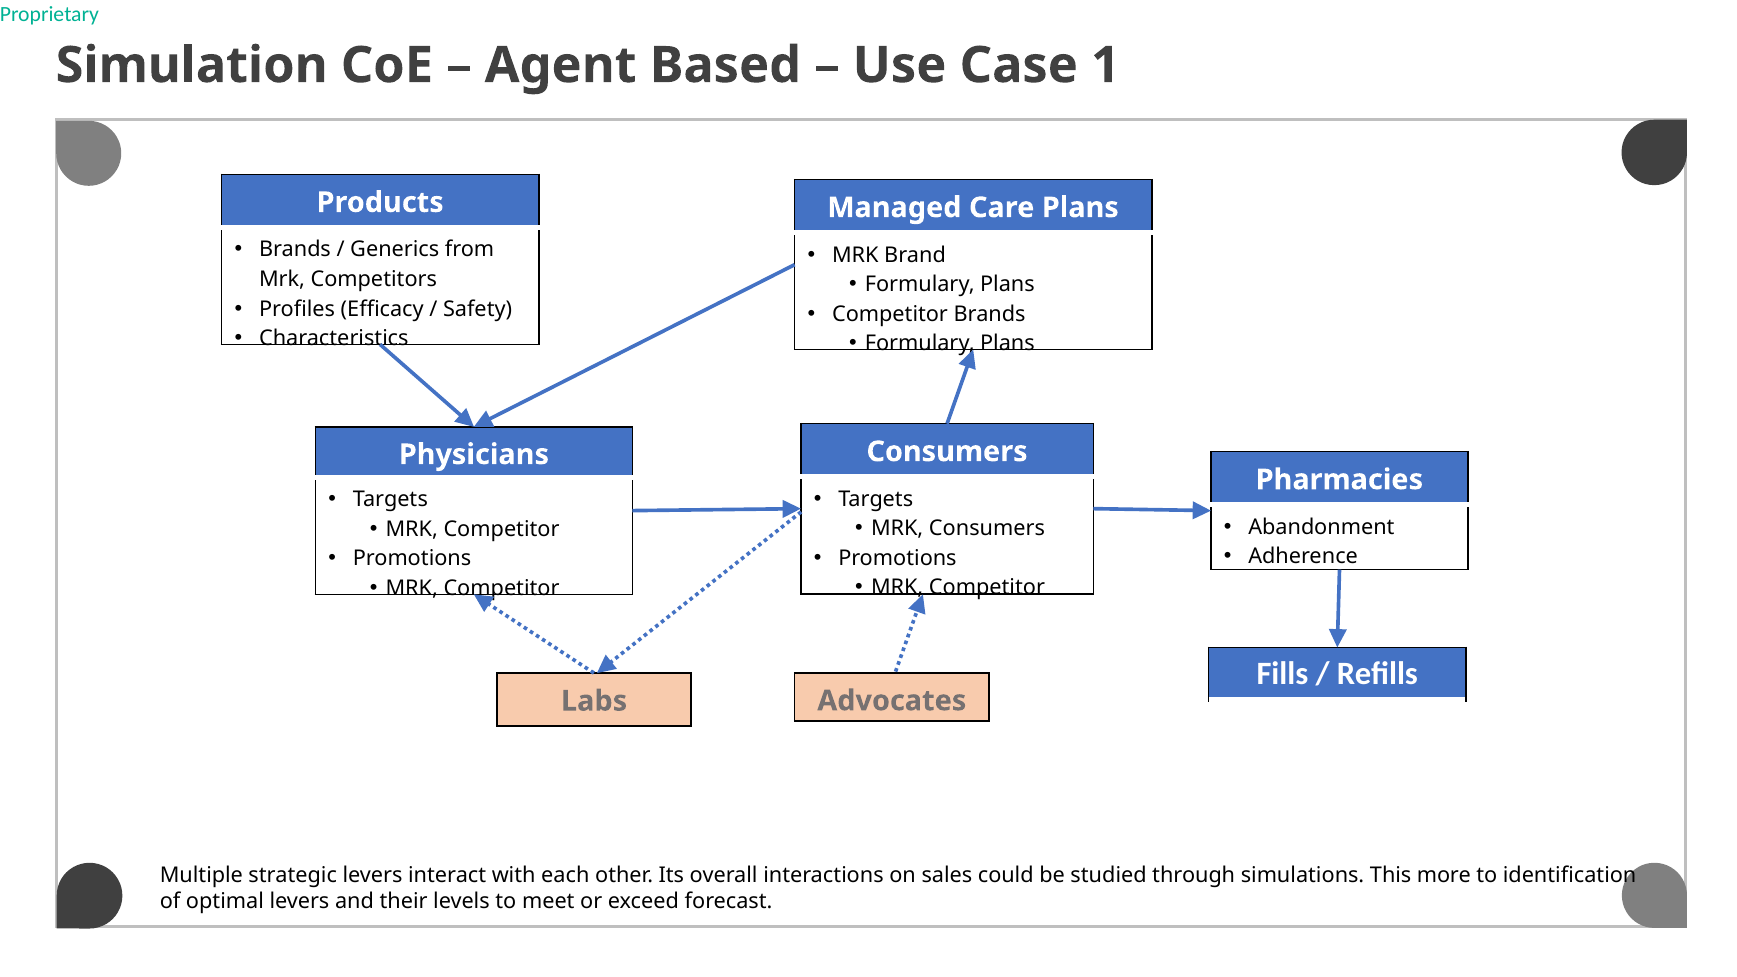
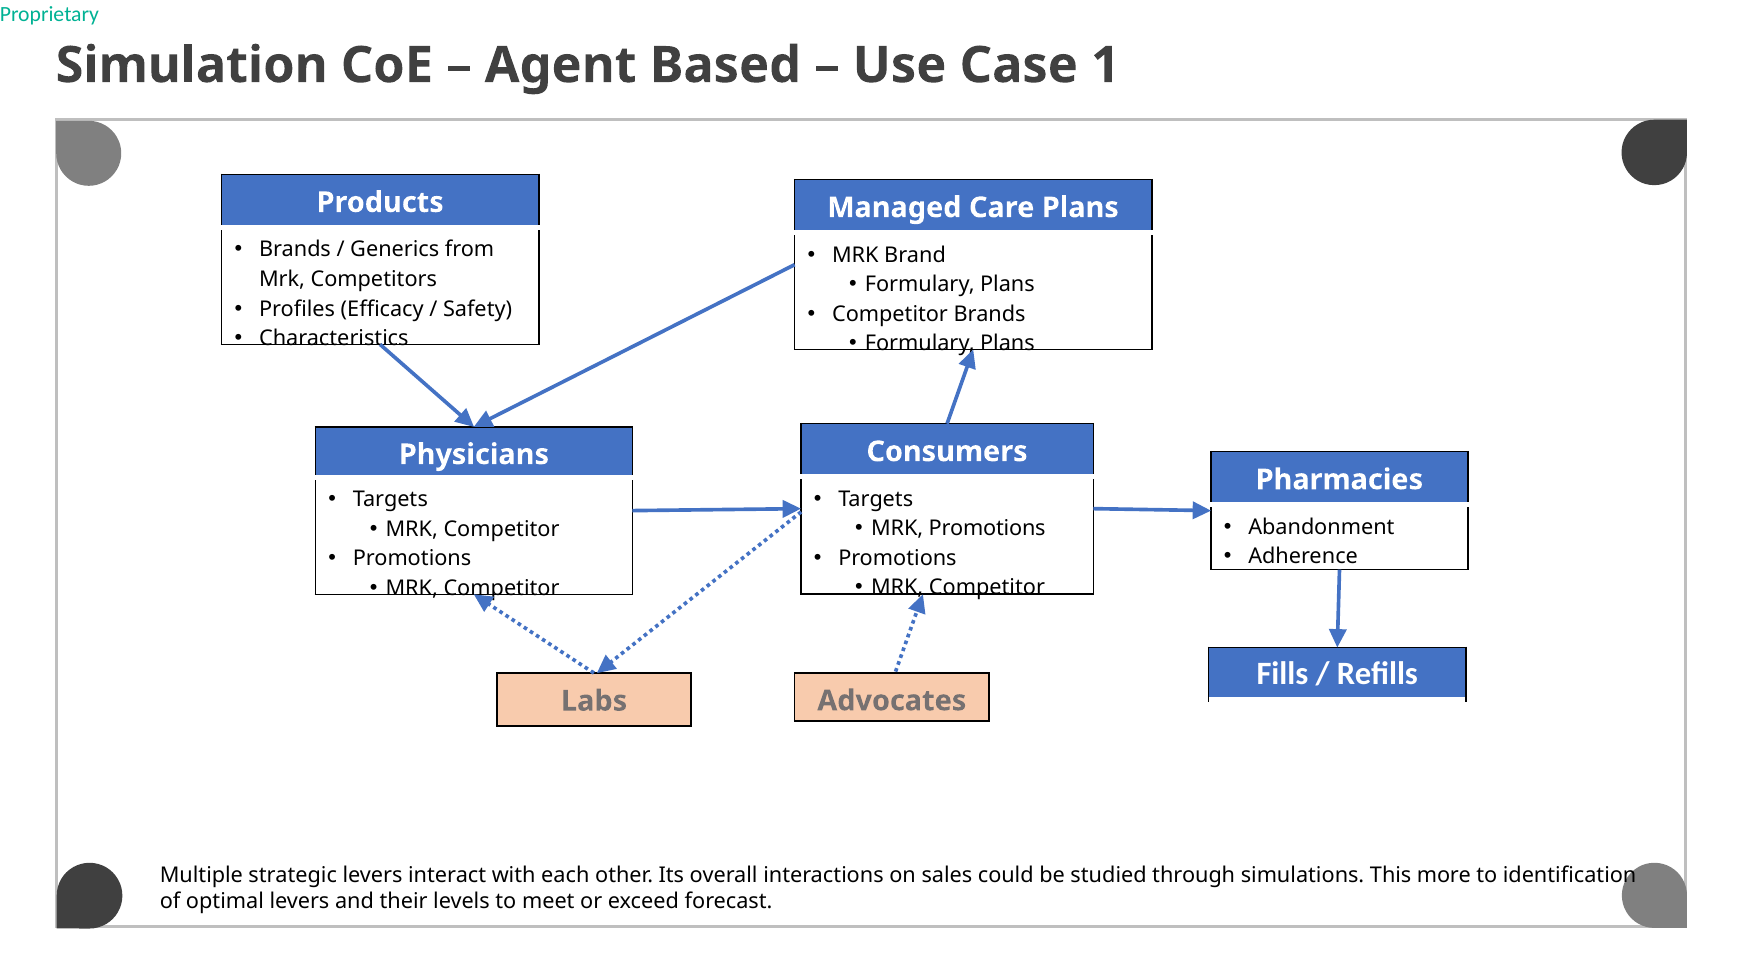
MRK Consumers: Consumers -> Promotions (987, 529)
